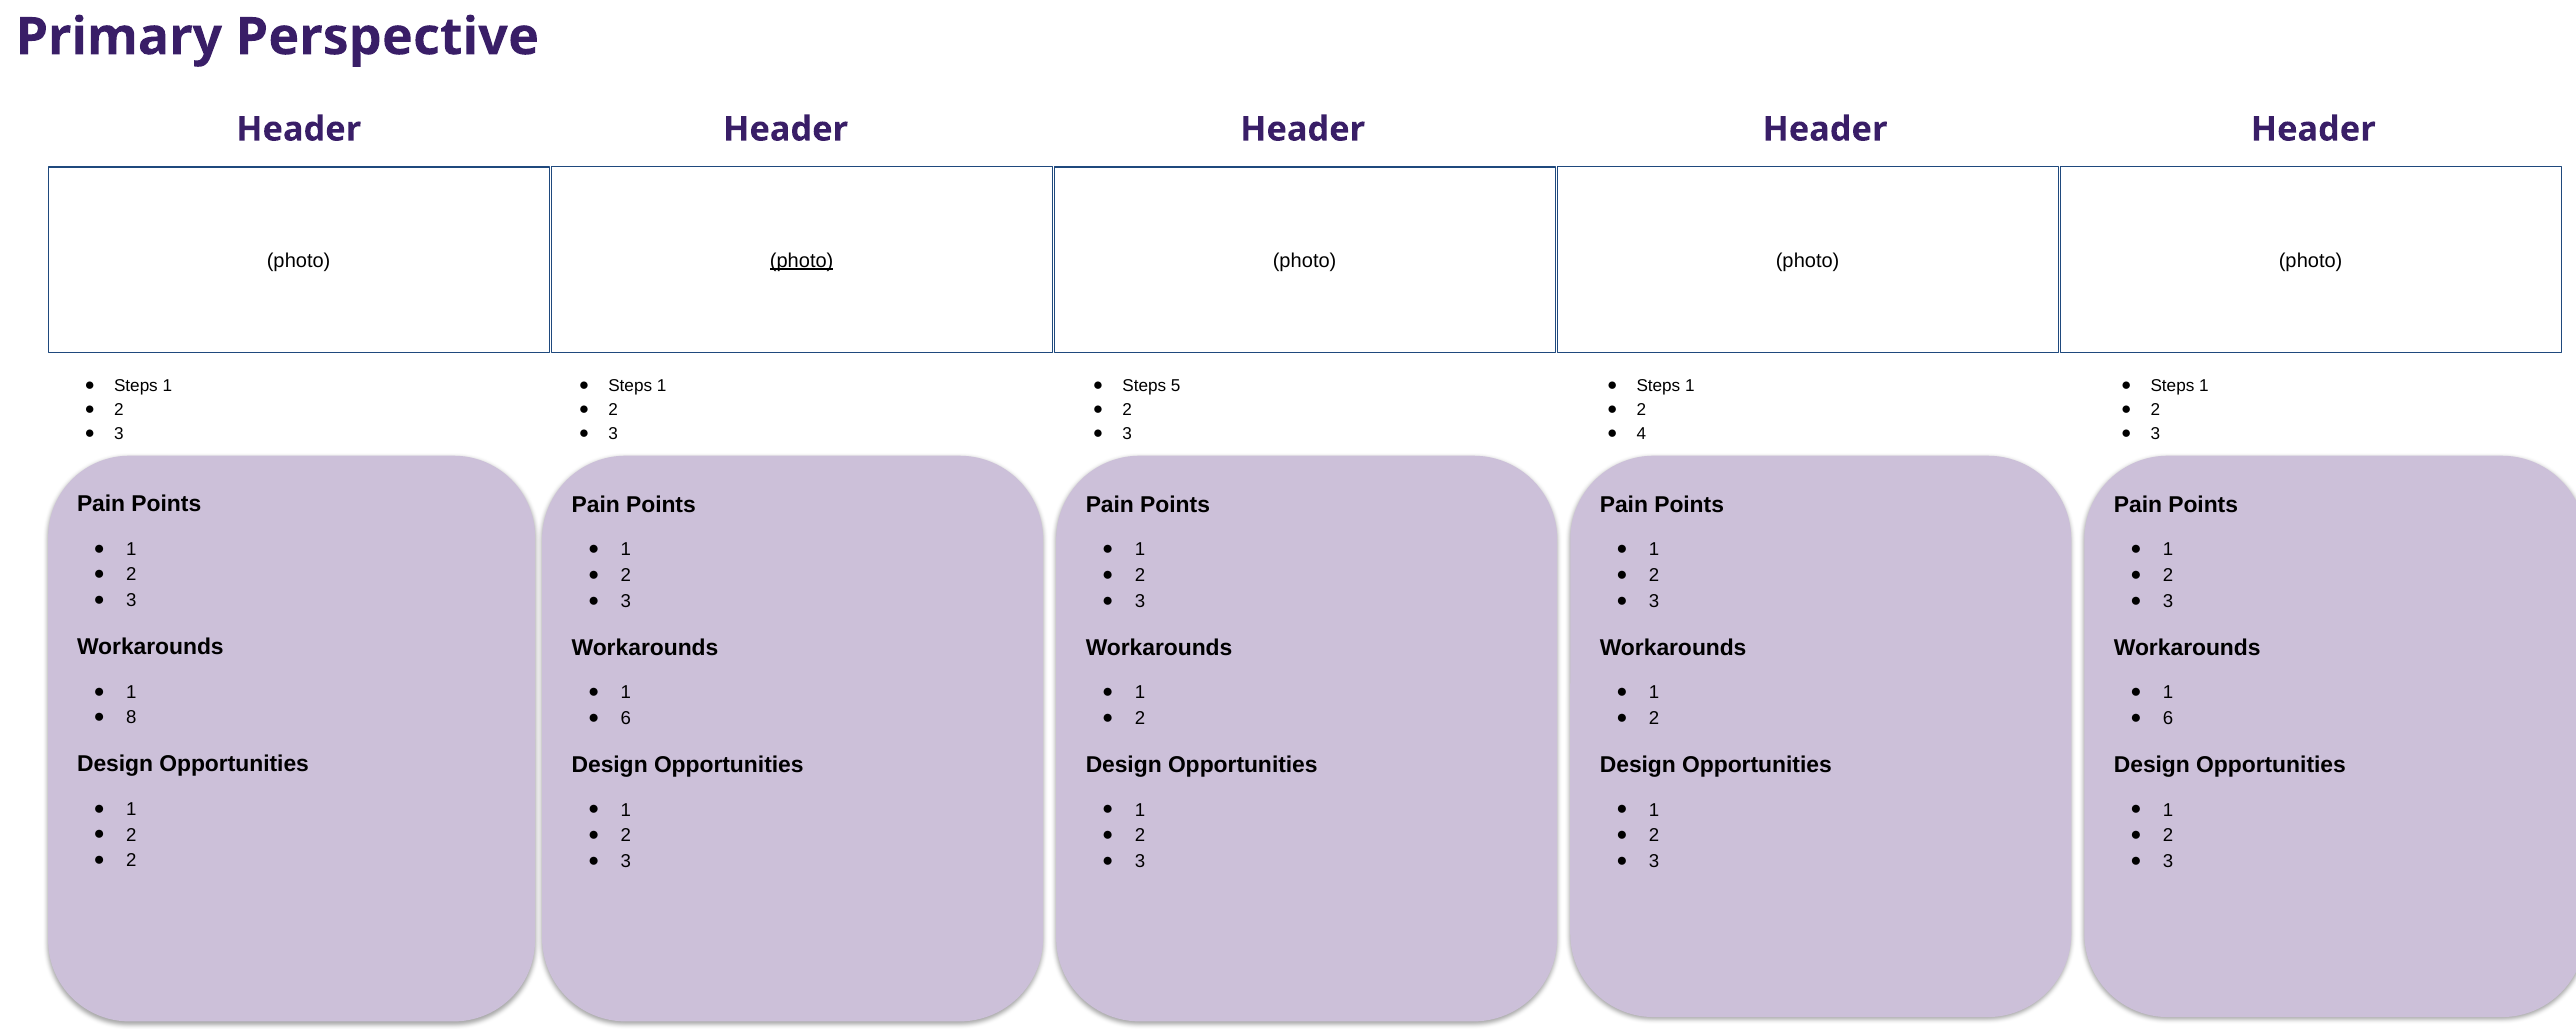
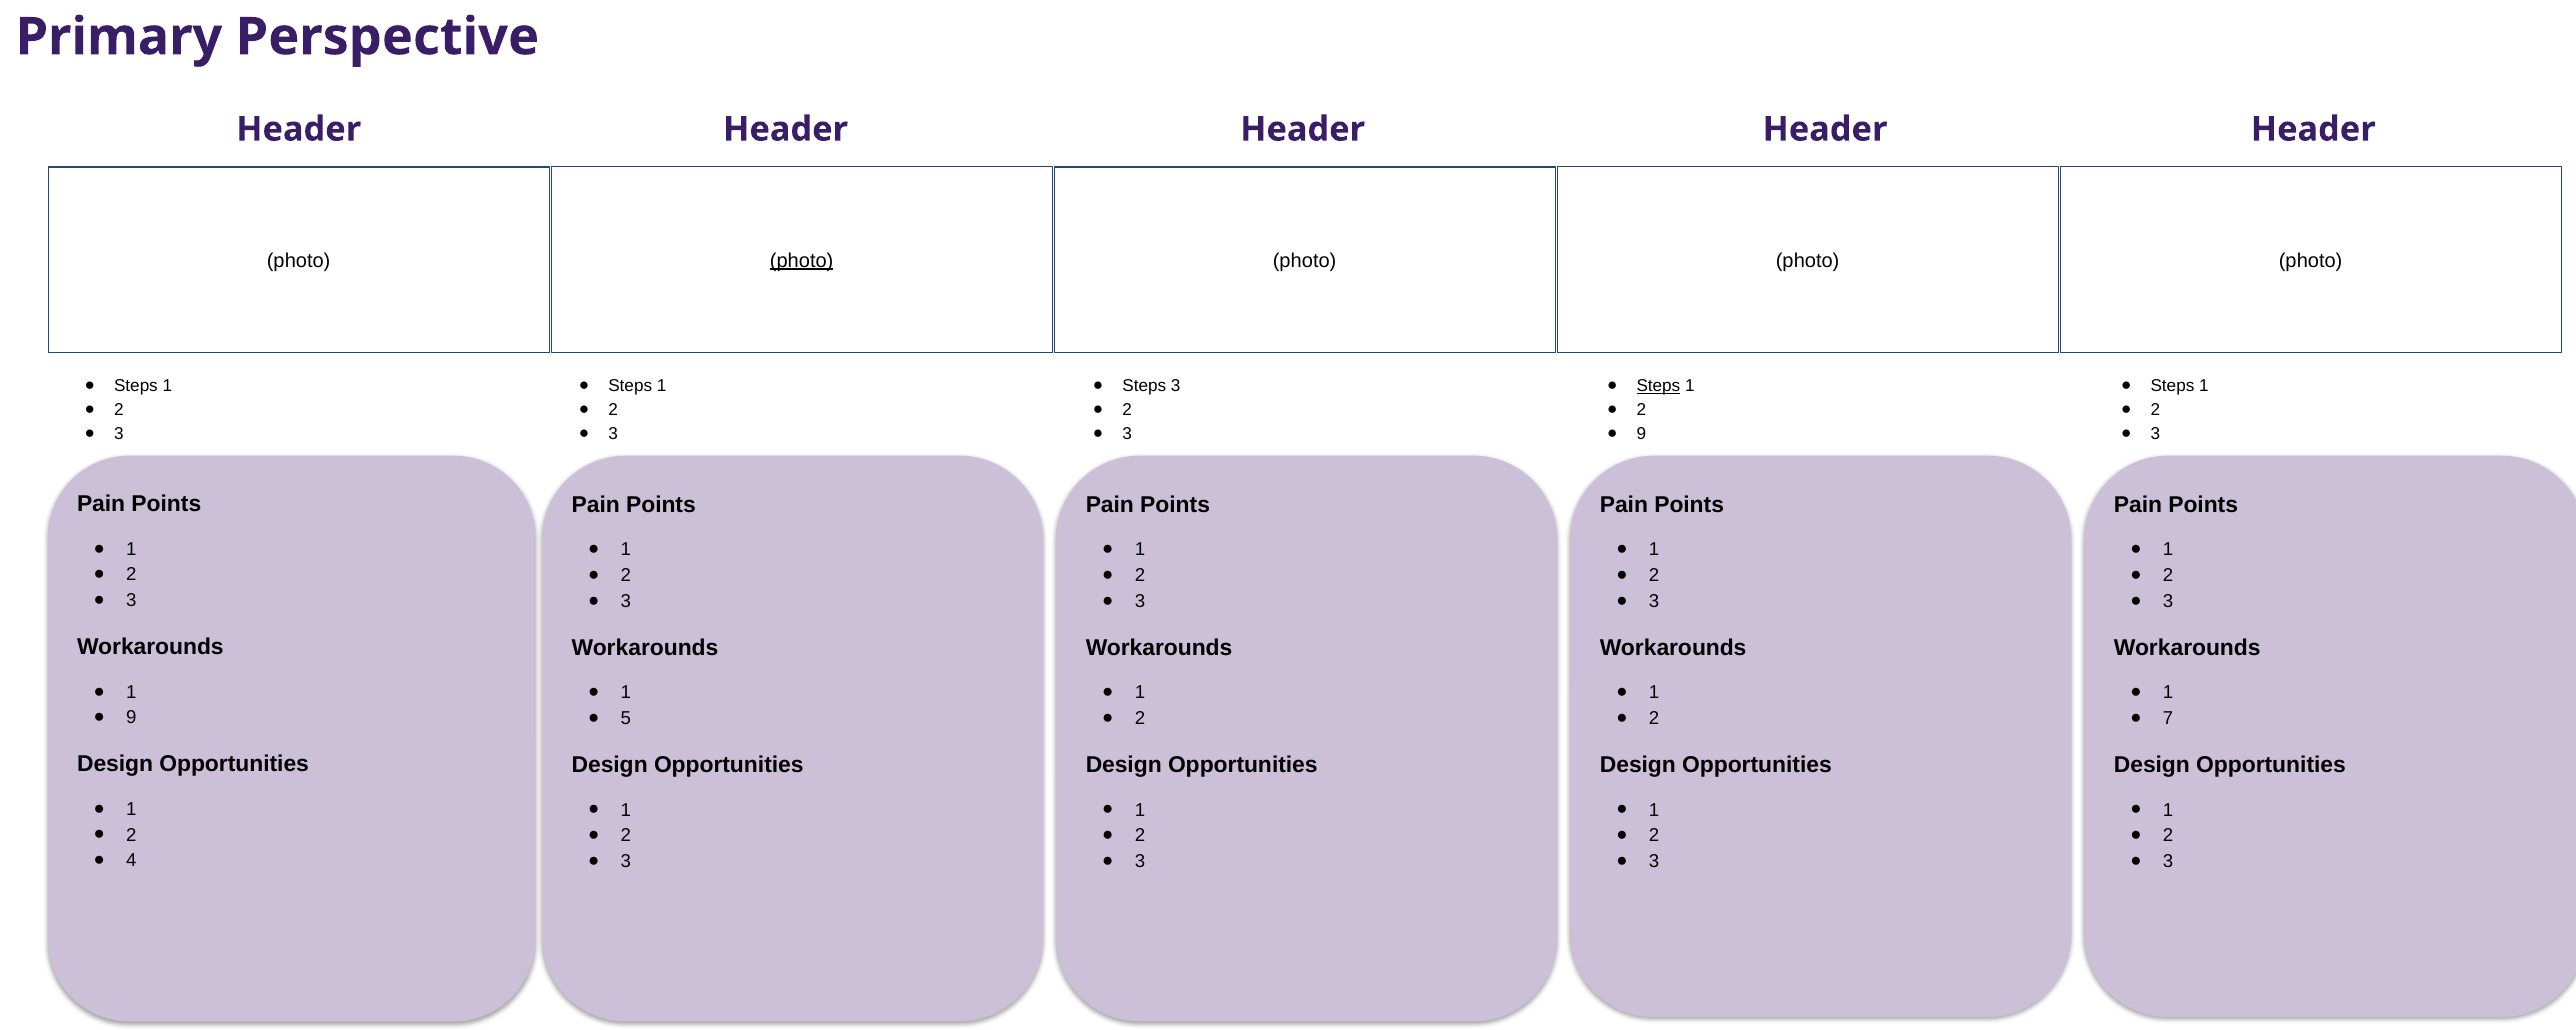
Steps 5: 5 -> 3 (1176, 386)
Steps underline: none -> present (1658, 386)
4: 4 -> 9 (1641, 434)
8: 8 -> 9 (131, 718)
6: 6 -> 5 (626, 719)
6: 6 -> 7 (2168, 719)
2: 2 -> 4 (131, 861)
